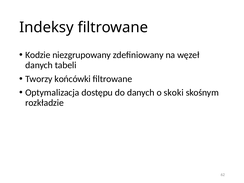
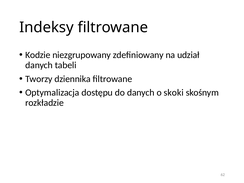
węzeł: węzeł -> udział (188, 55)
końcówki: końcówki -> dziennika (73, 79)
